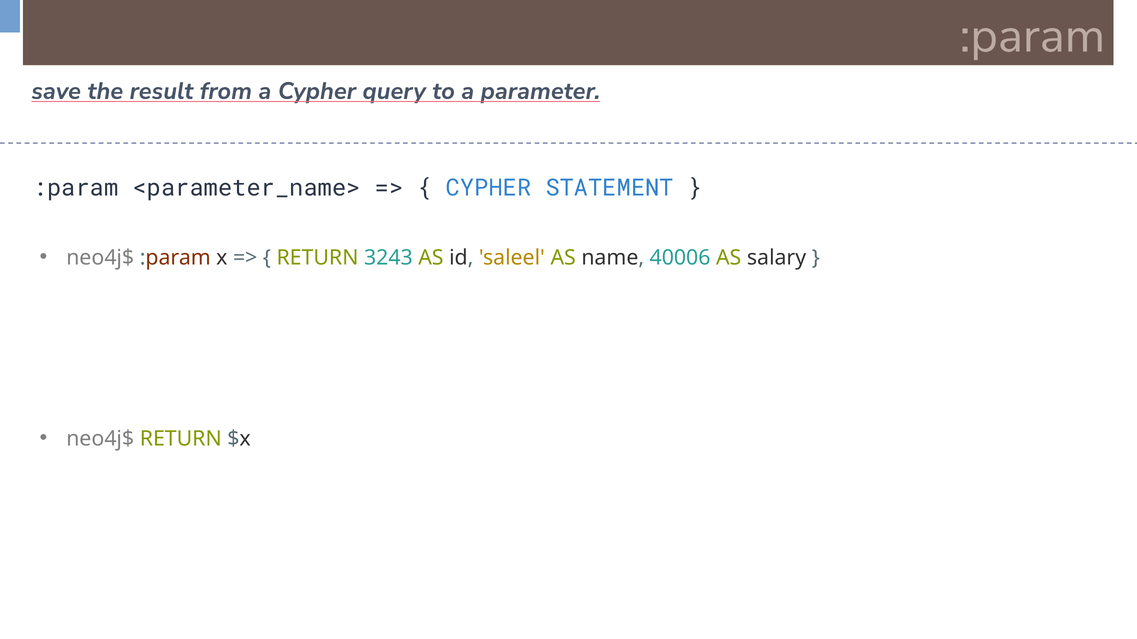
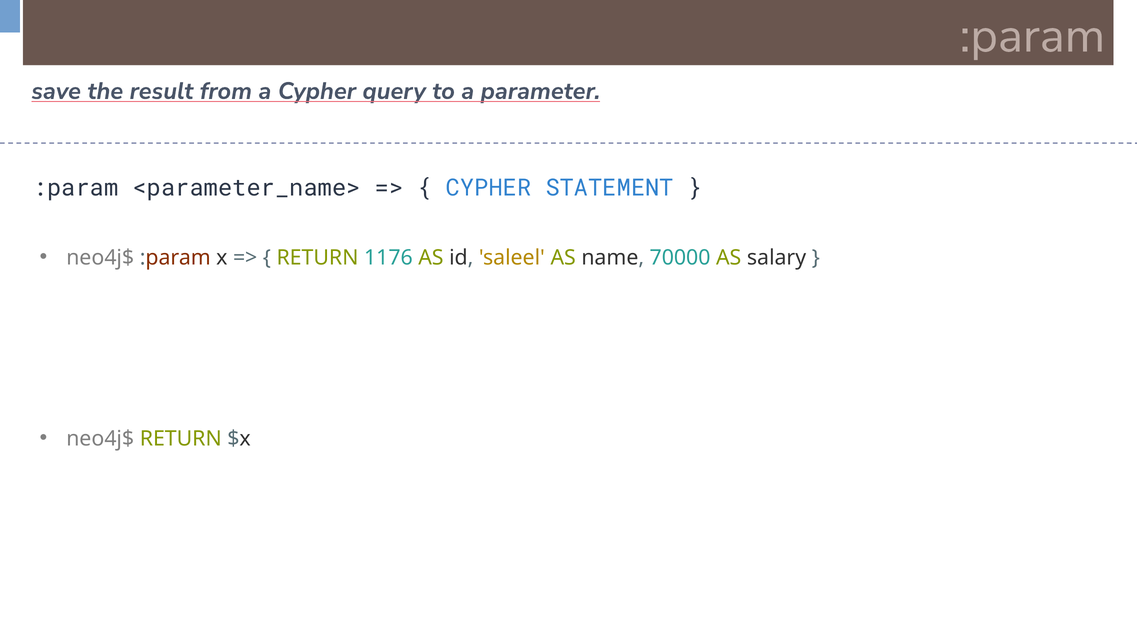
3243: 3243 -> 1176 (388, 258)
40006: 40006 -> 70000 (680, 258)
